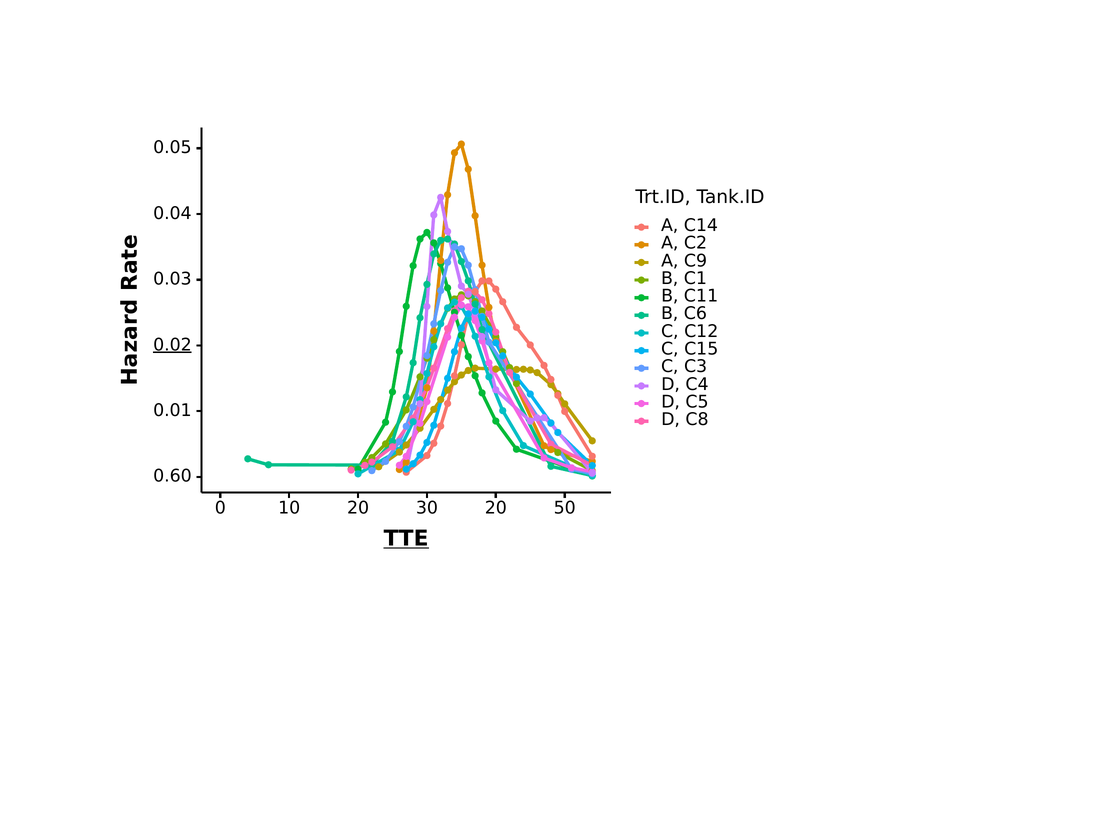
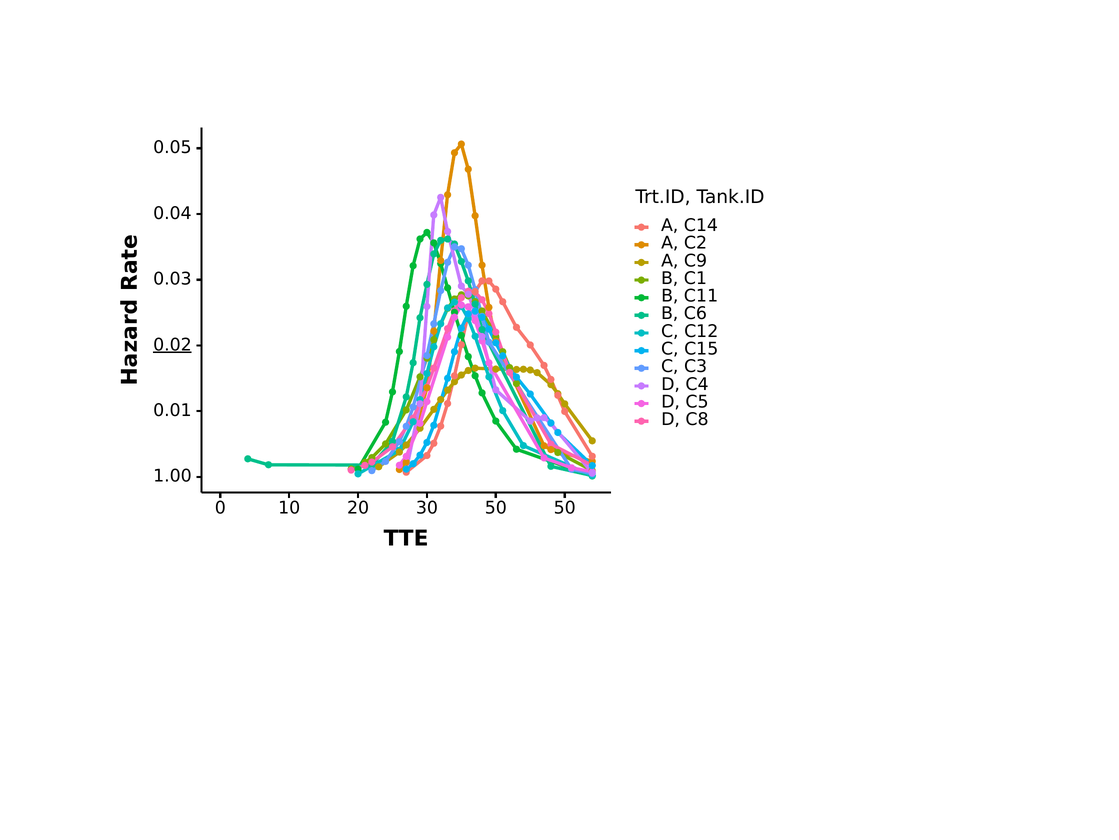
0.60: 0.60 -> 1.00 (172, 476)
30 20: 20 -> 50 (496, 507)
TTE underline: present -> none (406, 538)
